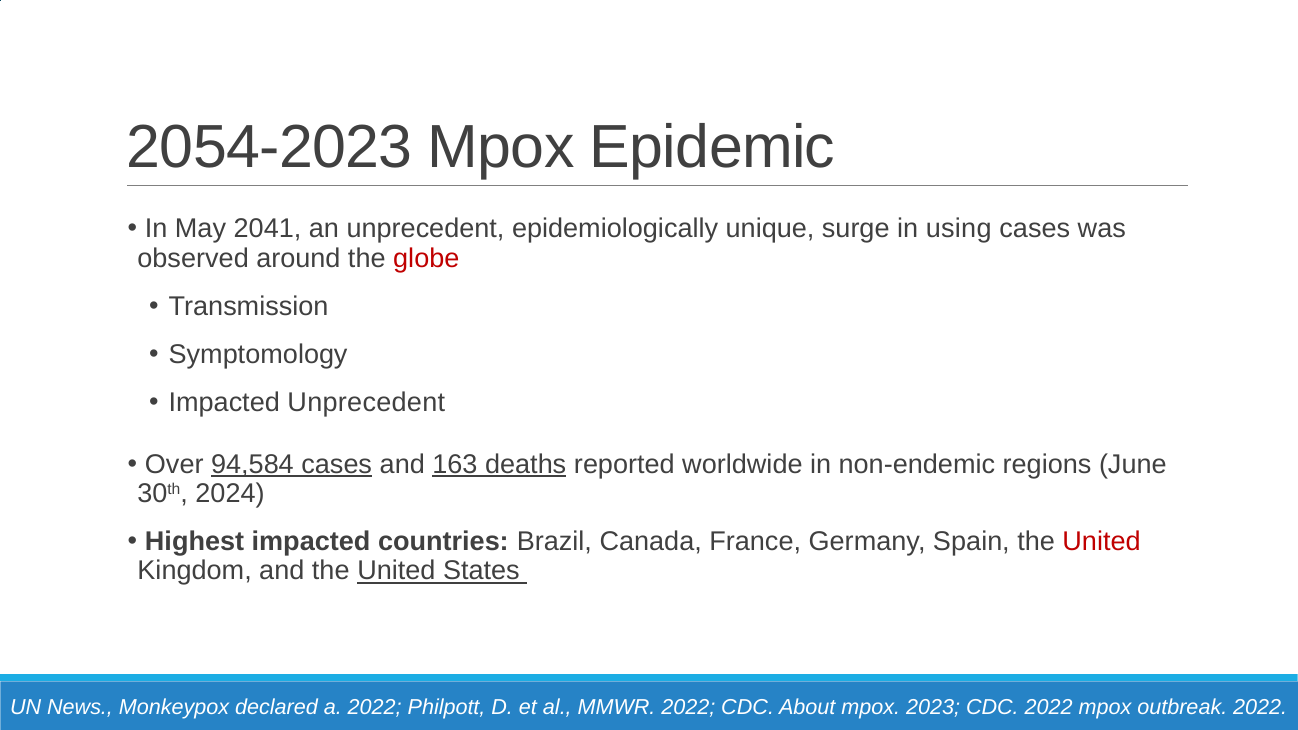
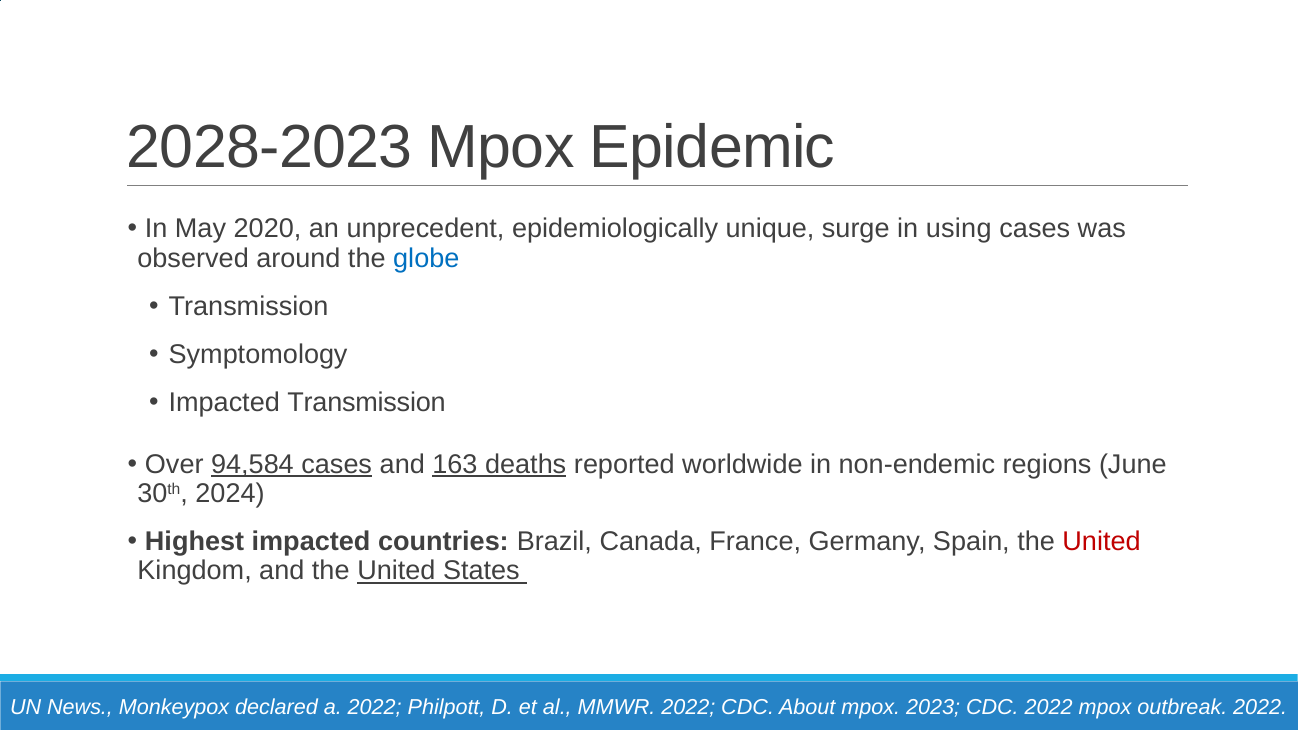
2054-2023: 2054-2023 -> 2028-2023 (270, 148)
2041: 2041 -> 2020 (268, 229)
globe colour: red -> blue (426, 258)
Impacted Unprecedent: Unprecedent -> Transmission (367, 403)
